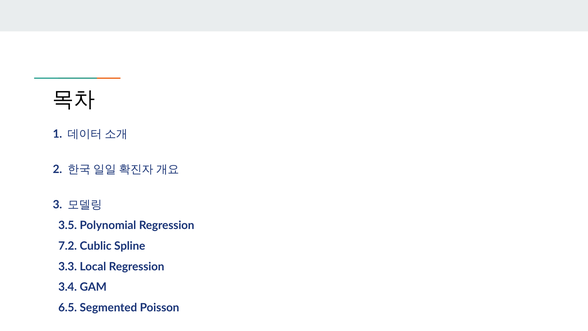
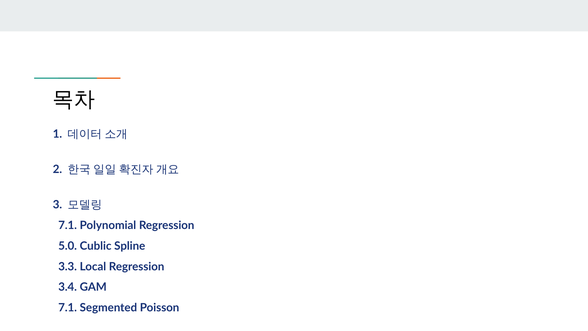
3.5: 3.5 -> 7.1 (68, 225)
7.2: 7.2 -> 5.0 (68, 246)
6.5: 6.5 -> 7.1 (68, 308)
